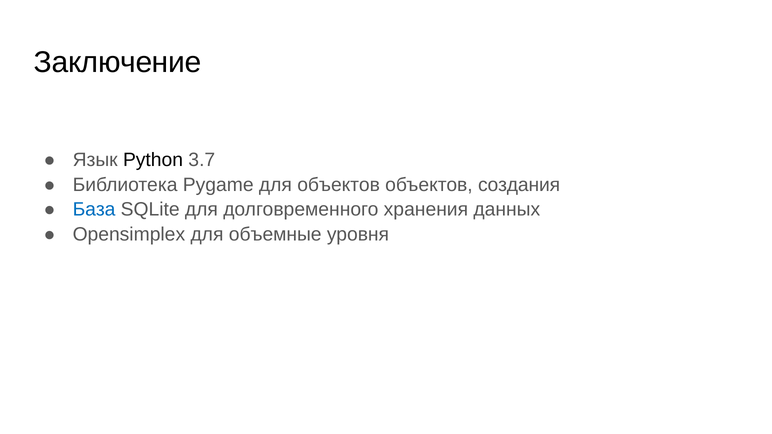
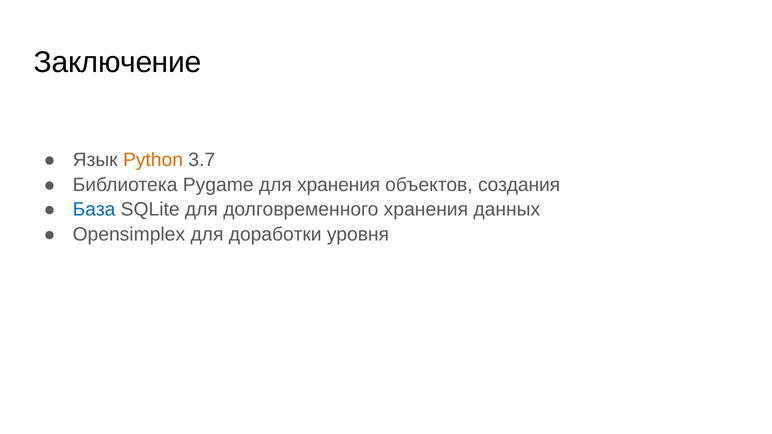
Python colour: black -> orange (153, 160)
для объектов: объектов -> хранения (339, 185)
объемные: объемные -> доработки (275, 235)
